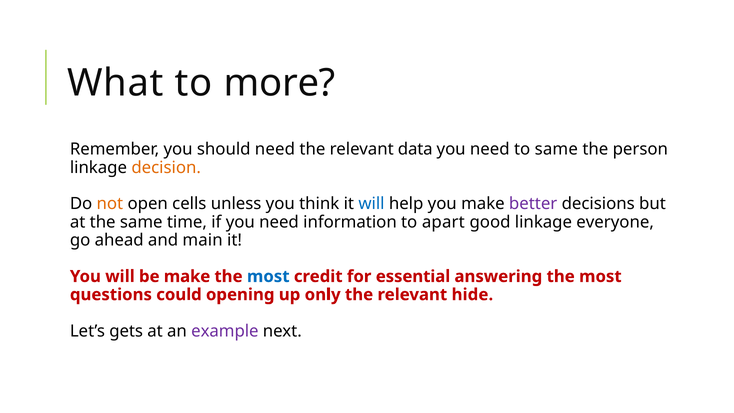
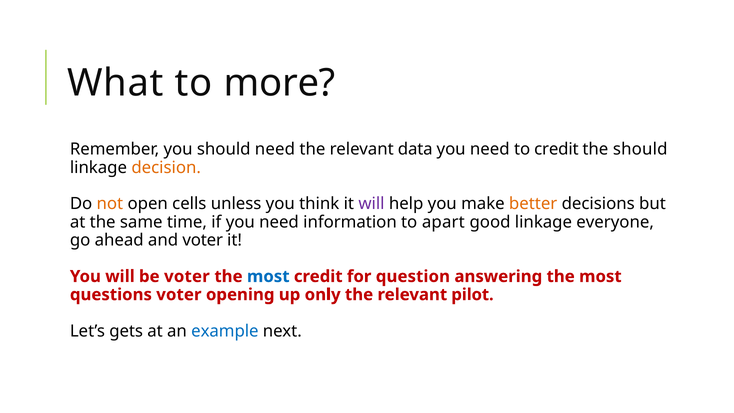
to same: same -> credit (556, 149)
the person: person -> should (640, 149)
will colour: blue -> purple (371, 204)
better colour: purple -> orange (533, 204)
and main: main -> voter (203, 240)
be make: make -> voter (187, 276)
essential: essential -> question (413, 276)
questions could: could -> voter (179, 295)
hide: hide -> pilot (473, 295)
example colour: purple -> blue (225, 331)
